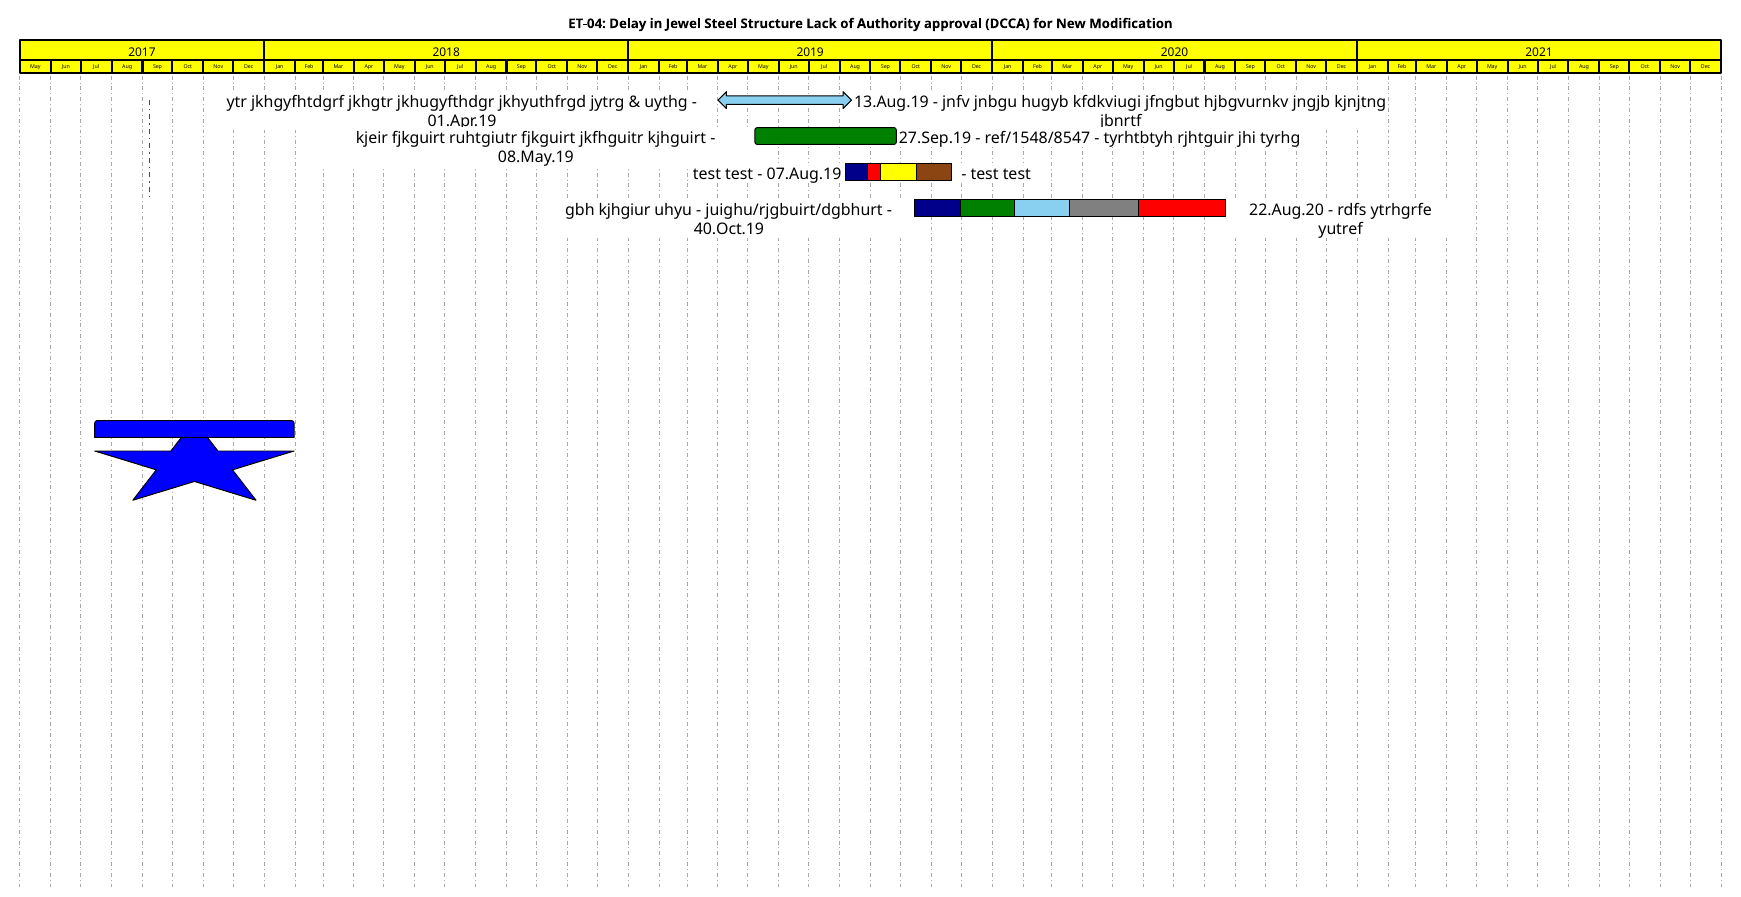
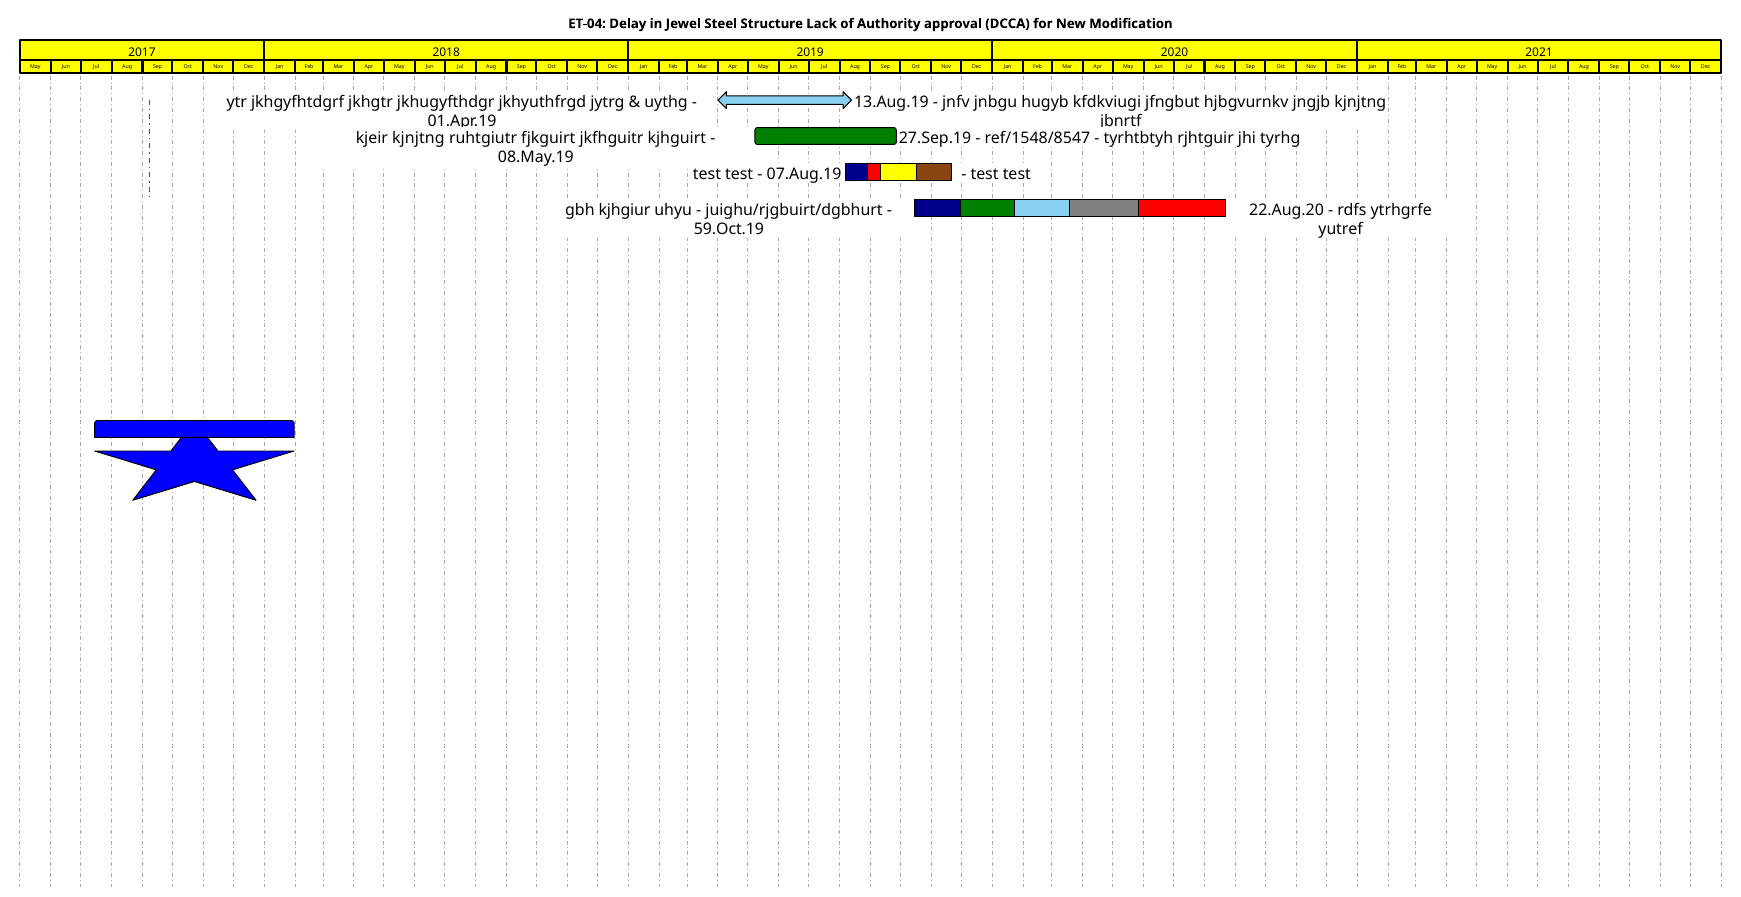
kjeir fjkguirt: fjkguirt -> kjnjtng (418, 138)
40.Oct.19: 40.Oct.19 -> 59.Oct.19 (729, 229)
